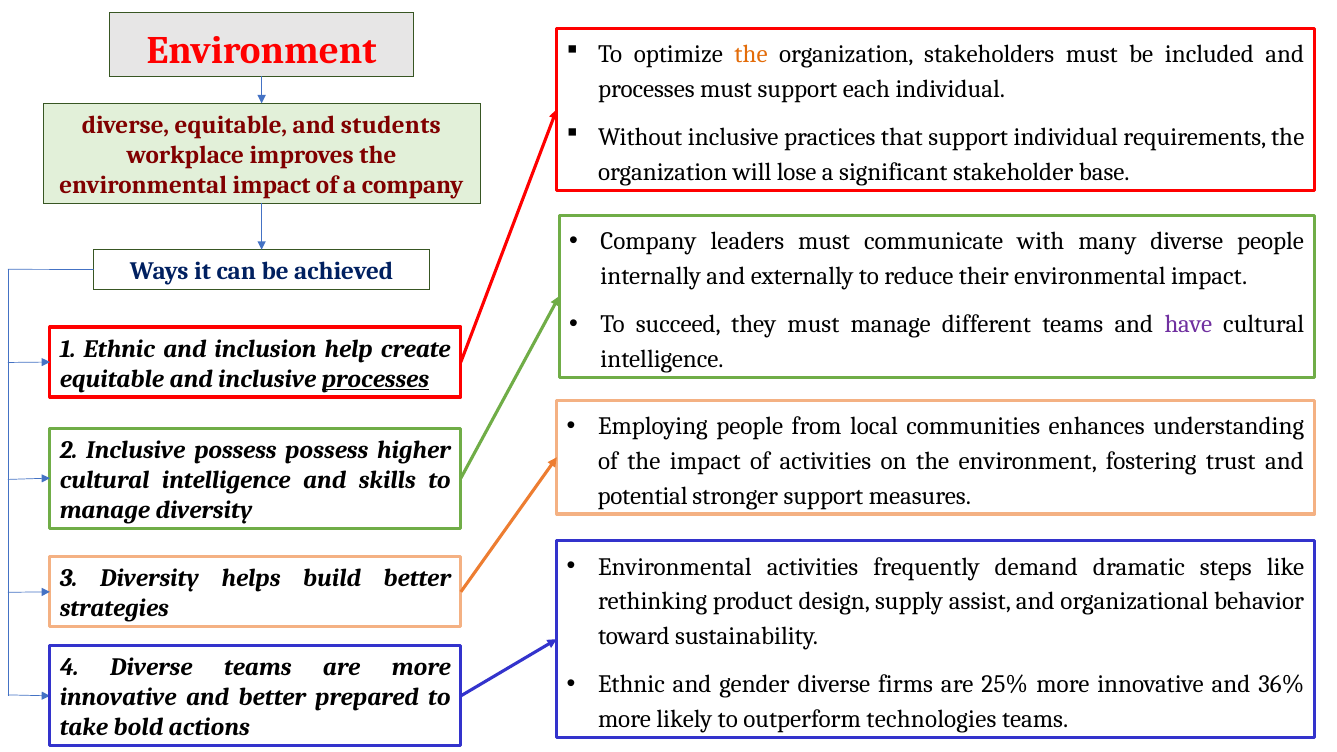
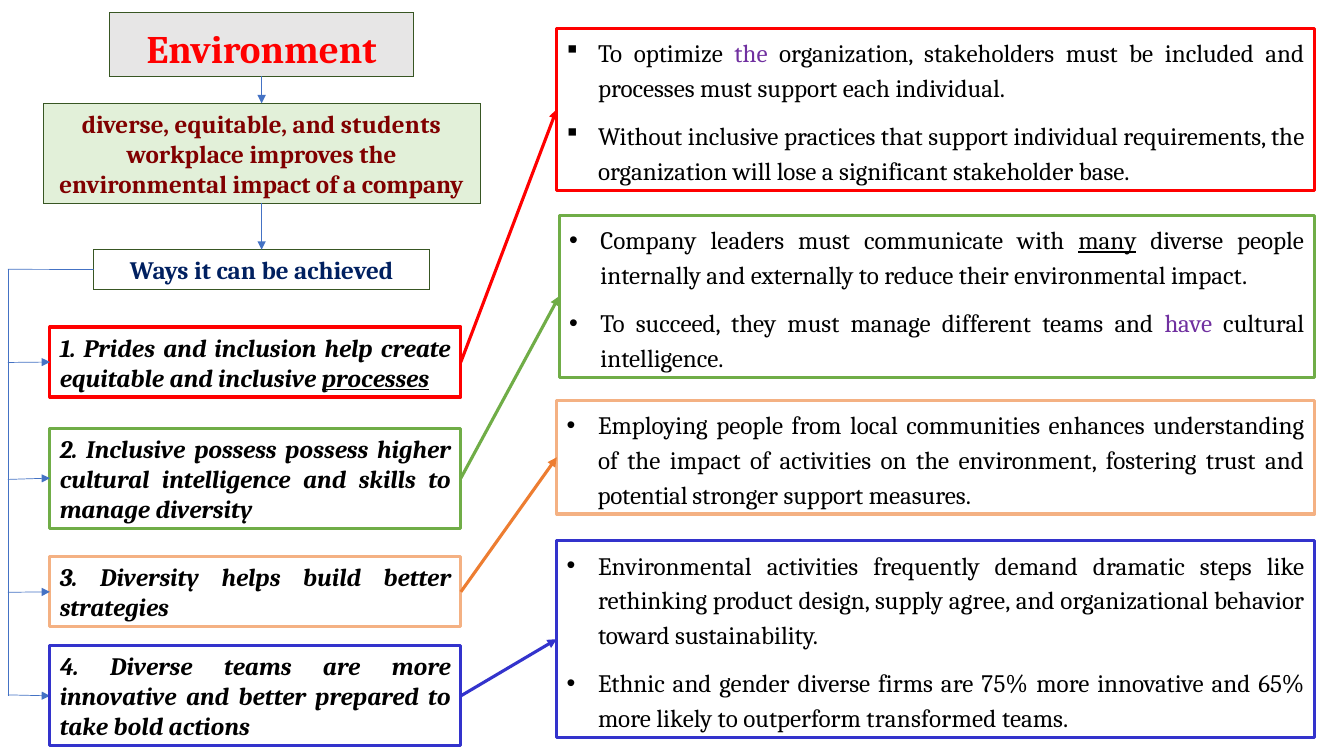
the colour: orange -> purple (751, 54)
many underline: none -> present (1107, 241)
1 Ethnic: Ethnic -> Prides (119, 349)
assist: assist -> agree (980, 602)
25%: 25% -> 75% (1005, 685)
36%: 36% -> 65% (1281, 685)
technologies: technologies -> transformed (931, 719)
